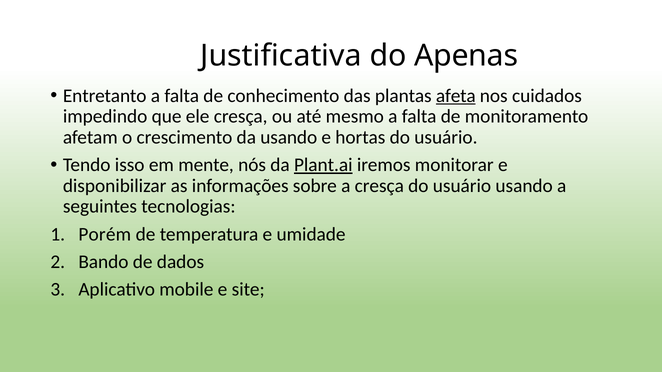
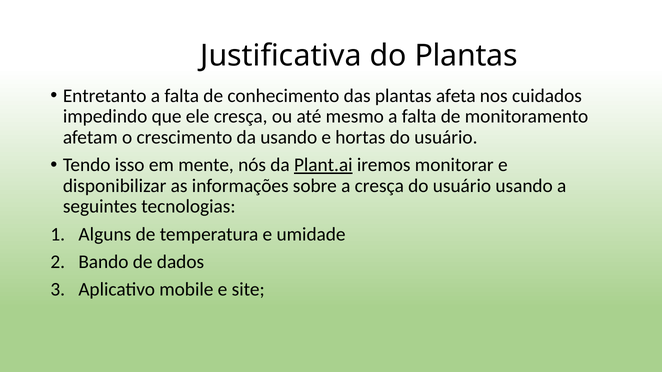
do Apenas: Apenas -> Plantas (466, 56)
afeta underline: present -> none (456, 96)
Porém: Porém -> Alguns (105, 234)
